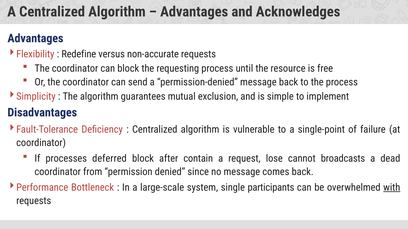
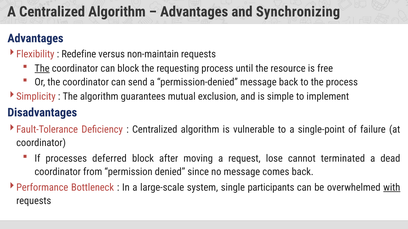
Acknowledges: Acknowledges -> Synchronizing (298, 12)
non-accurate: non-accurate -> non-maintain (153, 54)
The underline: none -> present (42, 68)
contain: contain -> moving (198, 159)
broadcasts: broadcasts -> terminated (343, 159)
